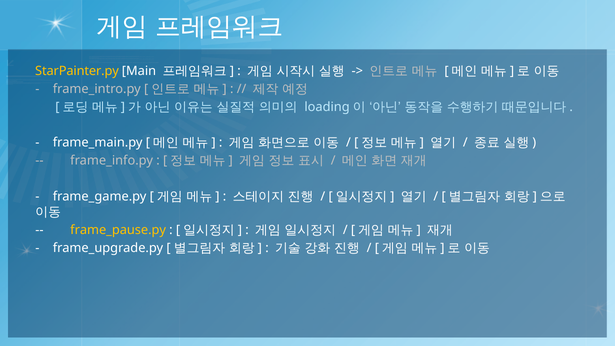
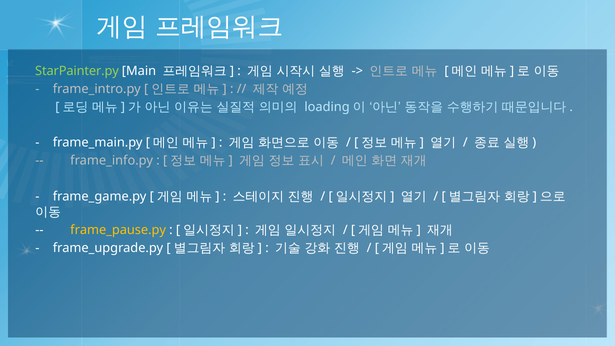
StarPainter.py colour: yellow -> light green (77, 71)
